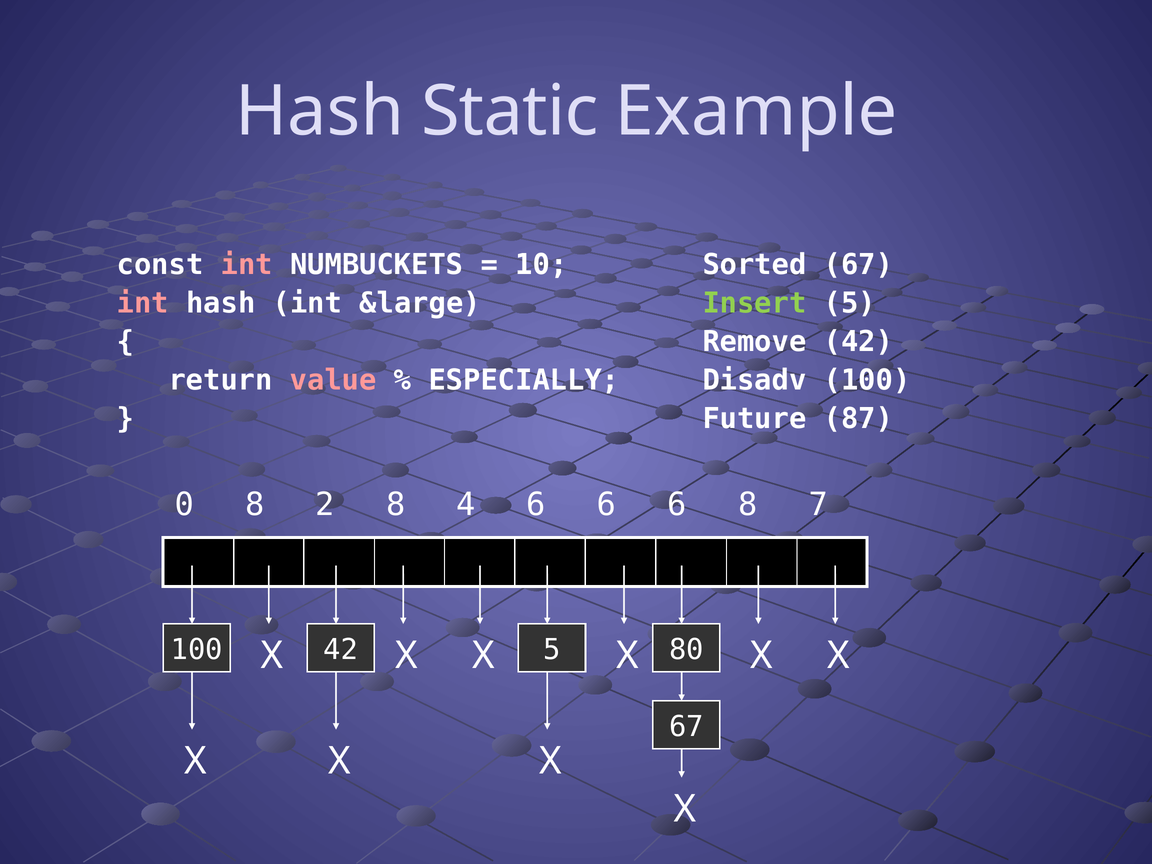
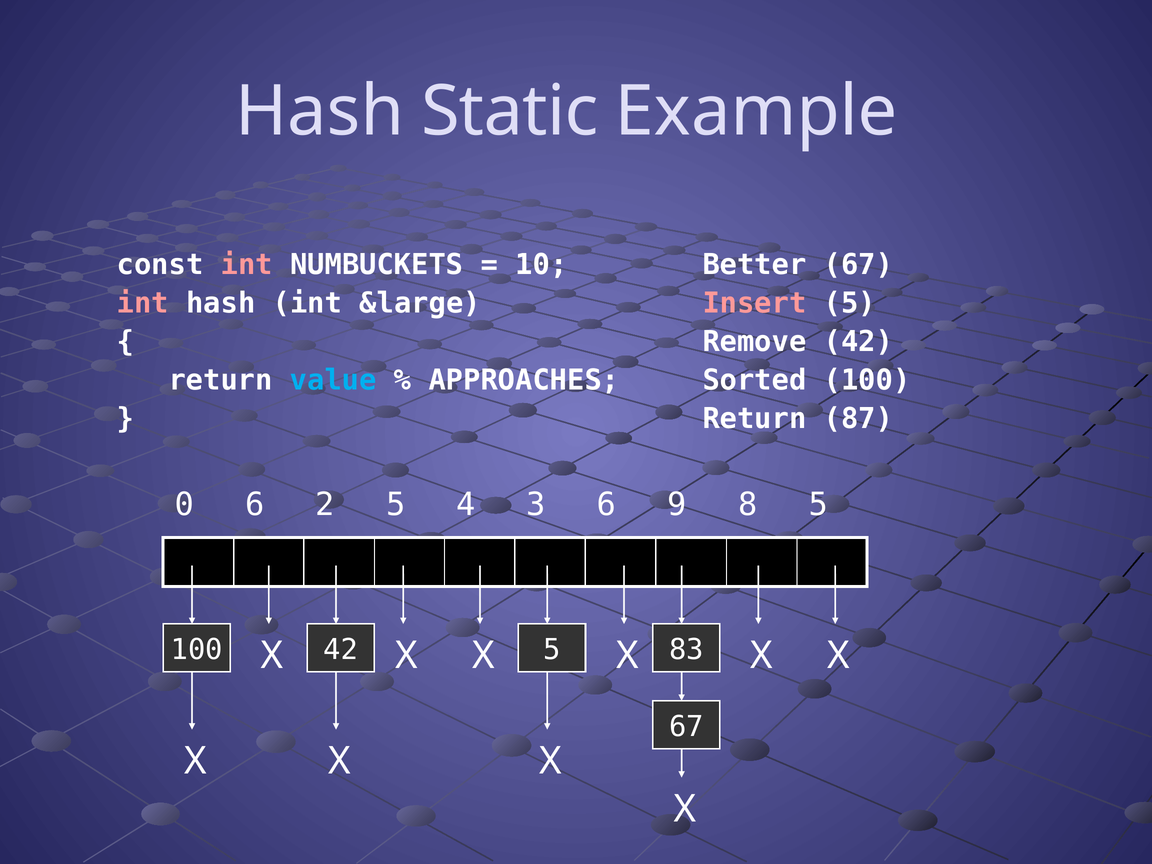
Sorted: Sorted -> Better (754, 265)
Insert colour: light green -> pink (754, 303)
value colour: pink -> light blue (333, 380)
ESPECIALLY: ESPECIALLY -> APPROACHES (524, 380)
Disadv: Disadv -> Sorted (754, 380)
Future: Future -> Return (754, 419)
0 8: 8 -> 6 (255, 505)
2 8: 8 -> 5 (396, 505)
4 6: 6 -> 3 (536, 505)
6: 6 -> 9 (677, 505)
8 7: 7 -> 5 (818, 505)
80: 80 -> 83 (686, 650)
